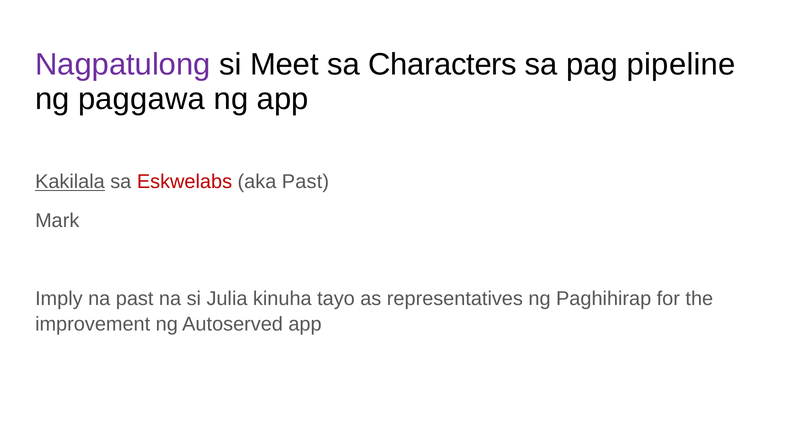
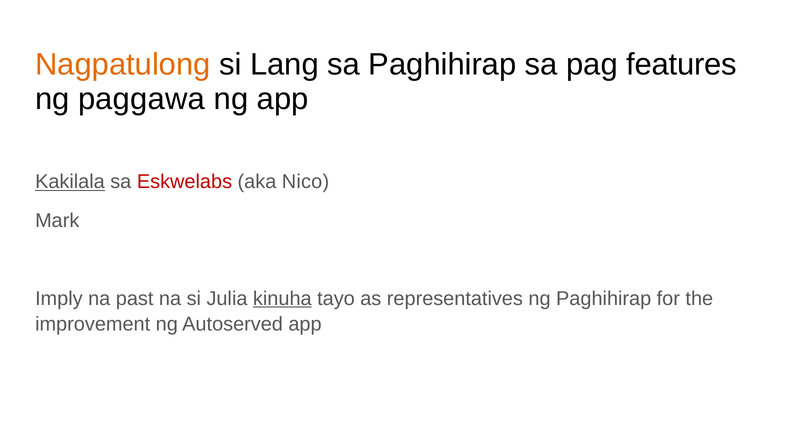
Nagpatulong colour: purple -> orange (123, 65)
Meet: Meet -> Lang (284, 65)
sa Characters: Characters -> Paghihirap (442, 65)
pipeline: pipeline -> features (681, 65)
aka Past: Past -> Nico (305, 182)
kinuha underline: none -> present (282, 299)
